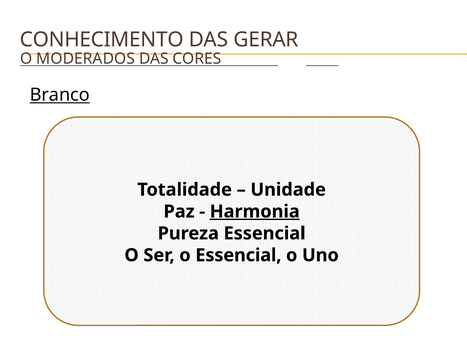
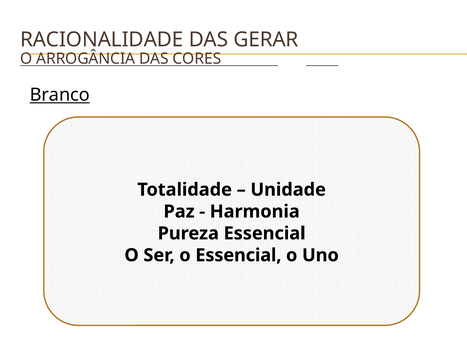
CONHECIMENTO: CONHECIMENTO -> RACIONALIDADE (102, 40)
MODERADOS: MODERADOS -> ARROGÂNCIA (86, 58)
Harmonia underline: present -> none (255, 211)
